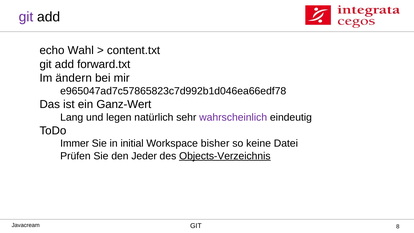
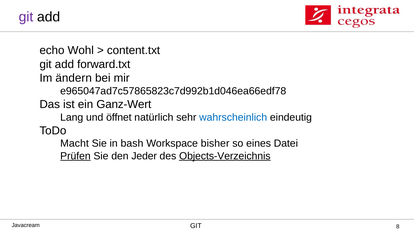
Wahl: Wahl -> Wohl (81, 50)
legen: legen -> öffnet (119, 117)
wahrscheinlich colour: purple -> blue (233, 117)
Immer: Immer -> Macht (75, 144)
initial: initial -> bash (132, 144)
keine: keine -> eines (259, 144)
Prüfen underline: none -> present (75, 156)
